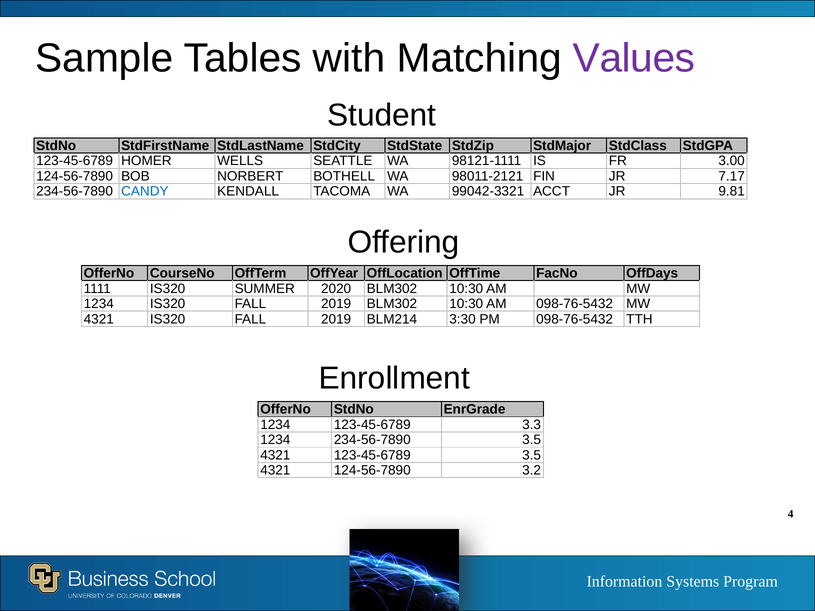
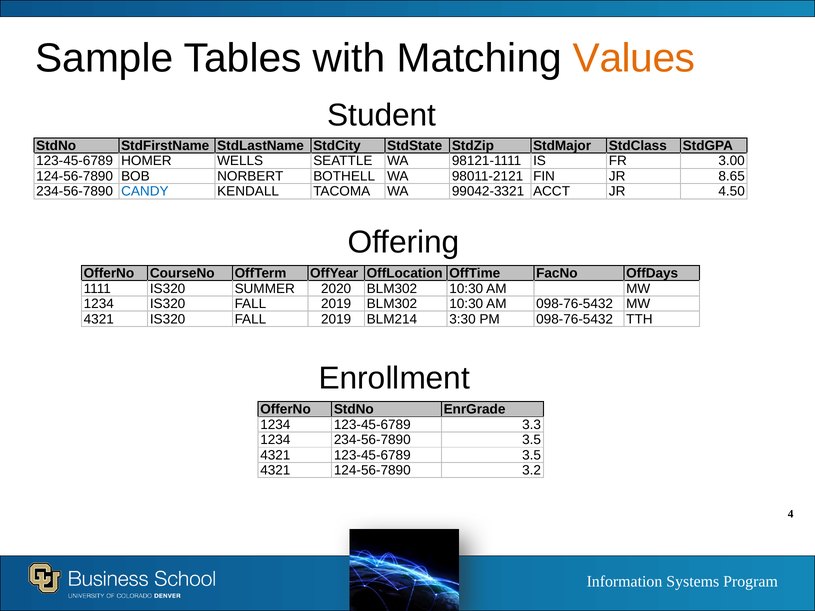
Values colour: purple -> orange (634, 59)
7.17: 7.17 -> 8.65 (732, 176)
9.81: 9.81 -> 4.50 (732, 192)
